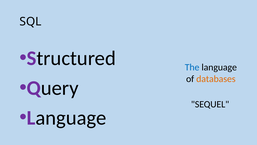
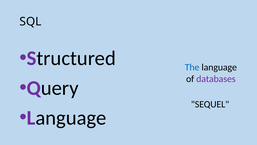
databases colour: orange -> purple (216, 79)
